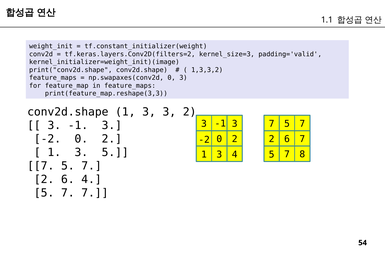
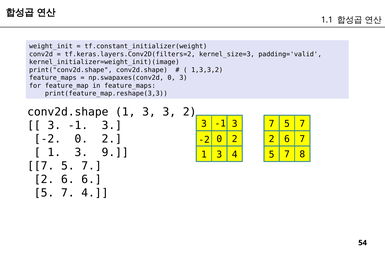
3 5: 5 -> 9 (115, 152)
6 4: 4 -> 6 (91, 179)
5 7 7: 7 -> 4 (95, 193)
